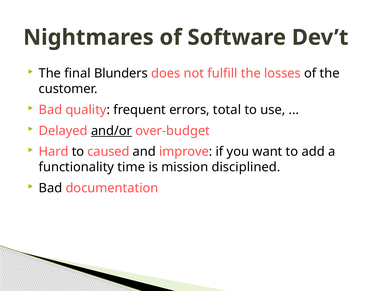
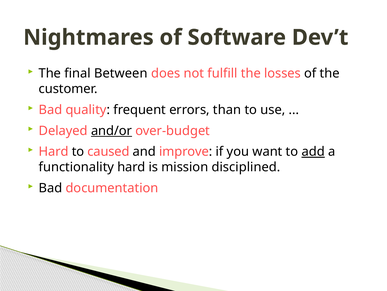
Blunders: Blunders -> Between (121, 73)
total: total -> than (227, 110)
add underline: none -> present (313, 151)
functionality time: time -> hard (131, 167)
